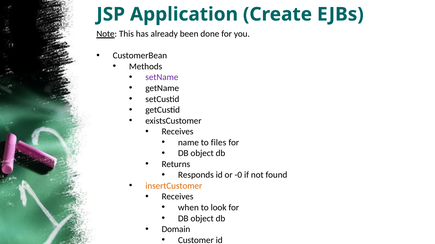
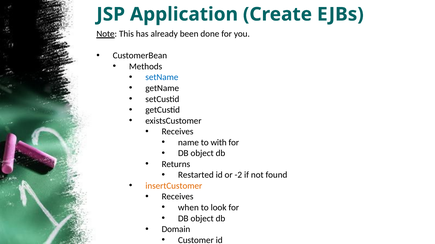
setName colour: purple -> blue (162, 78)
files: files -> with (219, 143)
Responds: Responds -> Restarted (196, 175)
-0: -0 -> -2 (238, 175)
